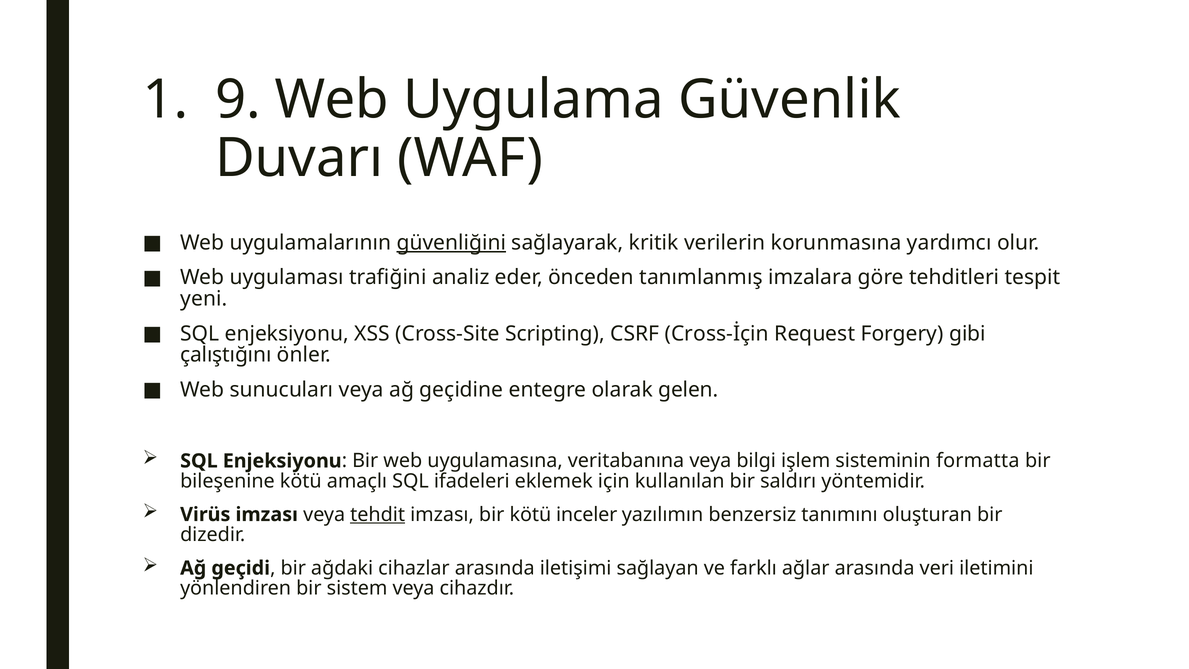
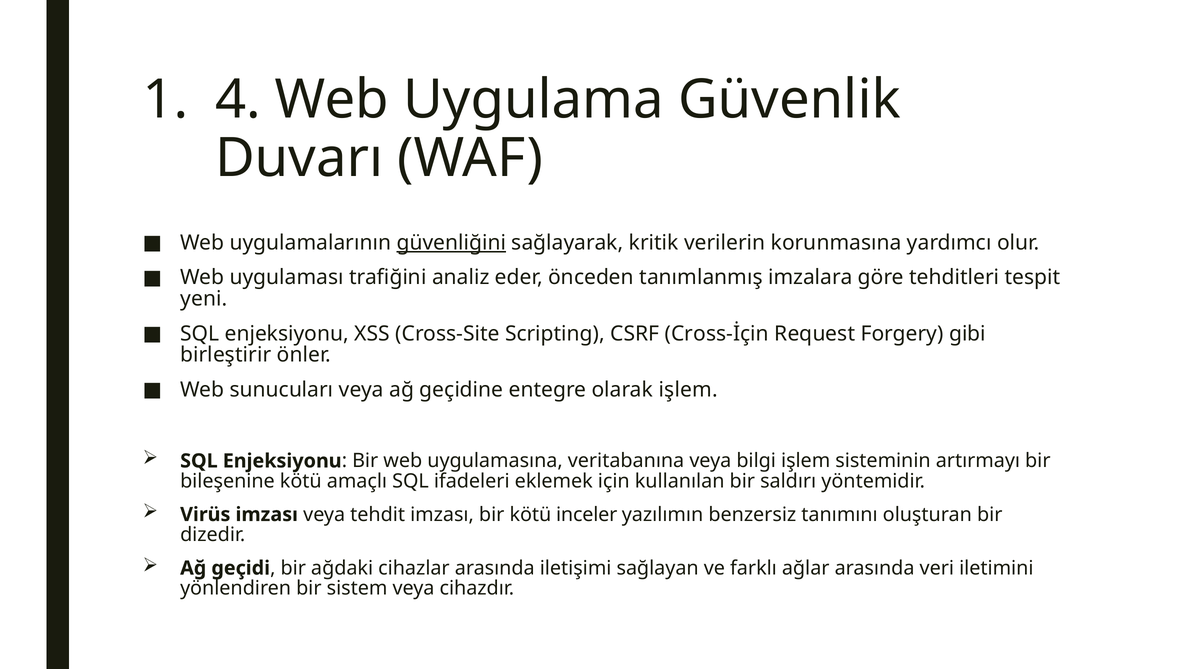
9: 9 -> 4 (238, 100)
çalıştığını: çalıştığını -> birleştirir (226, 355)
olarak gelen: gelen -> işlem (688, 390)
formatta: formatta -> artırmayı (978, 461)
tehdit underline: present -> none (378, 514)
